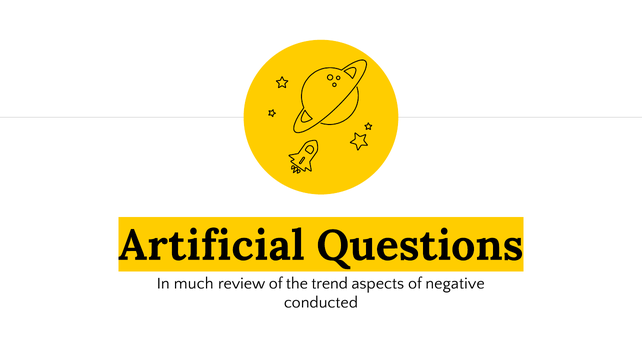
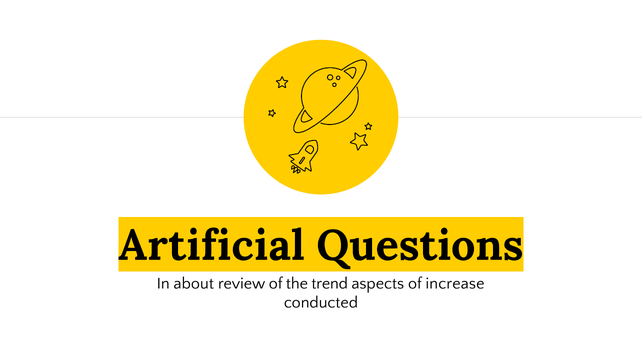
much: much -> about (194, 283)
negative: negative -> increase (455, 283)
